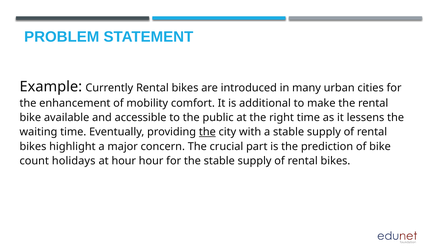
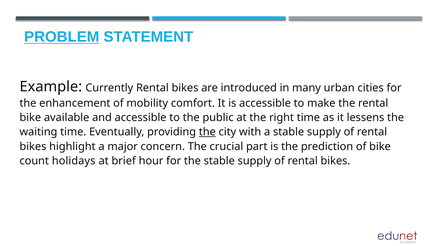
PROBLEM underline: none -> present (62, 37)
is additional: additional -> accessible (265, 103)
at hour: hour -> brief (124, 161)
